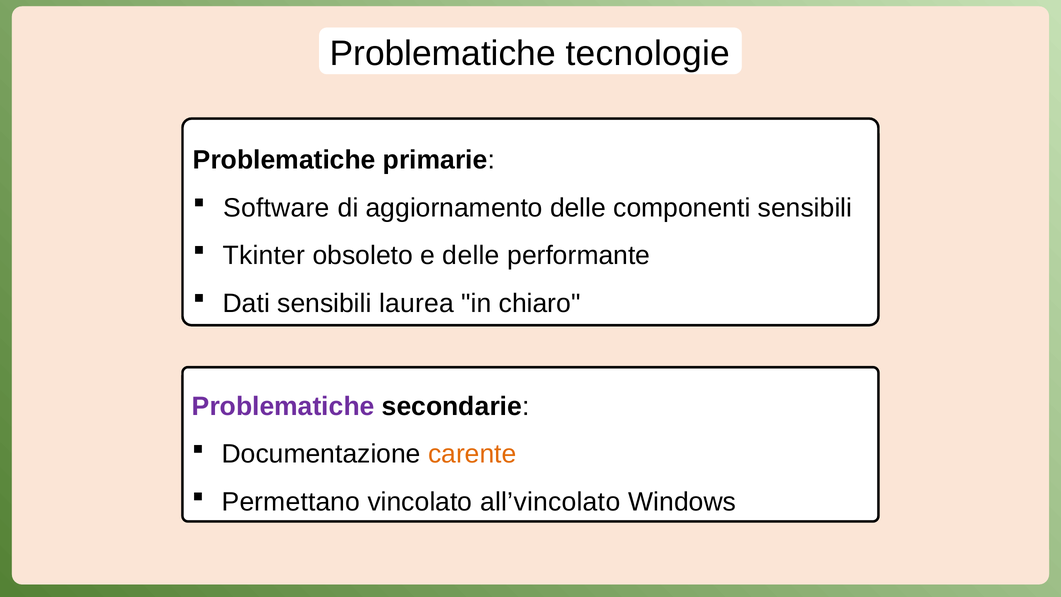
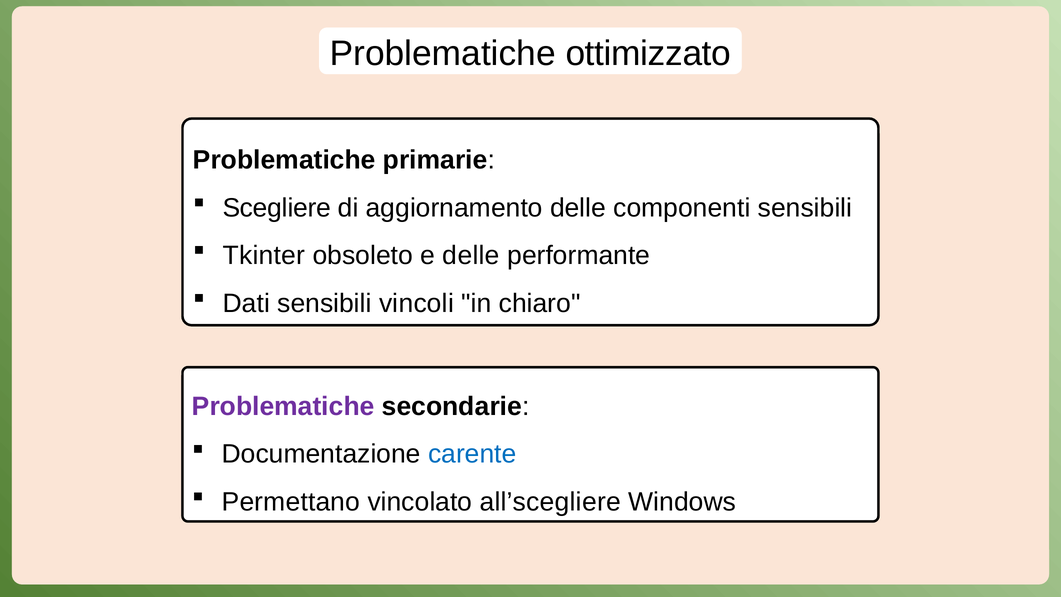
tecnologie: tecnologie -> ottimizzato (648, 53)
Software: Software -> Scegliere (277, 208)
laurea: laurea -> vincoli (416, 303)
carente colour: orange -> blue (472, 454)
all’vincolato: all’vincolato -> all’scegliere (550, 502)
